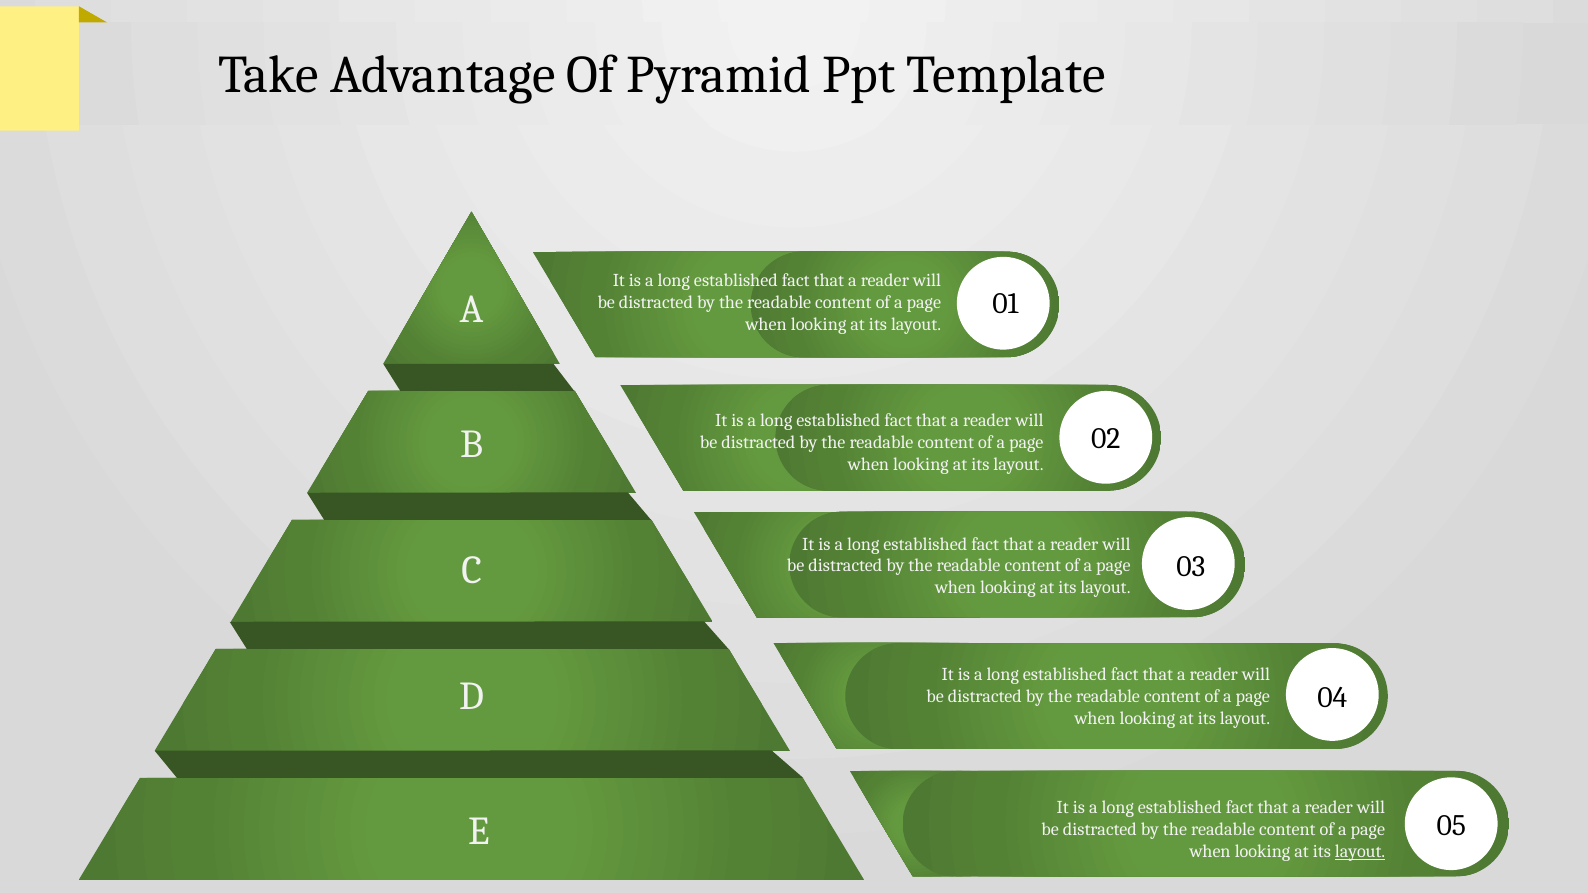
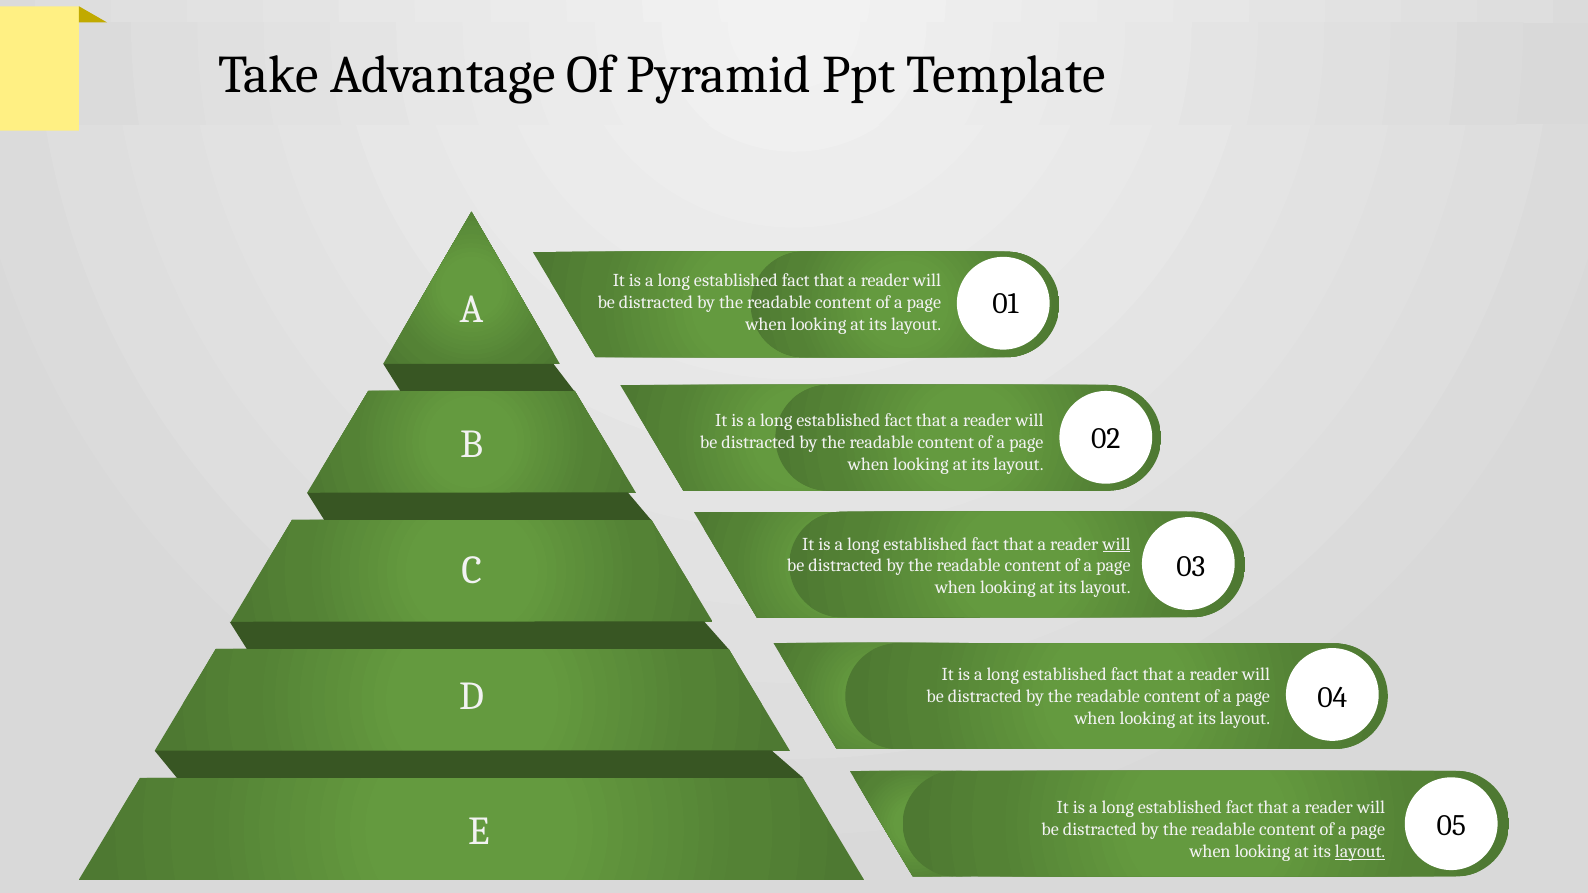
will underline: none -> present (1117, 544)
